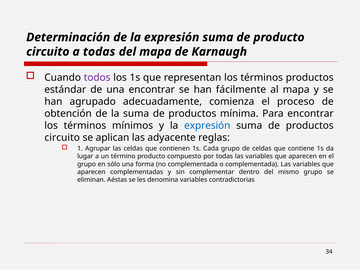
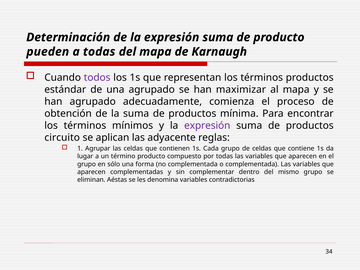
circuito: circuito -> pueden (48, 52)
una encontrar: encontrar -> agrupado (152, 90)
fácilmente: fácilmente -> maximizar (241, 90)
expresión colour: blue -> purple (207, 126)
